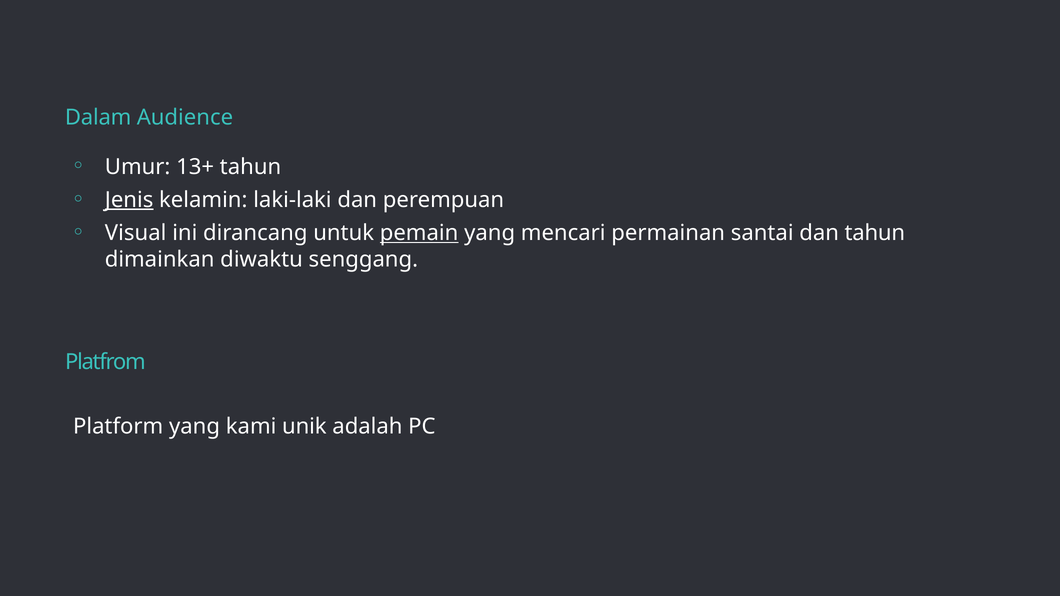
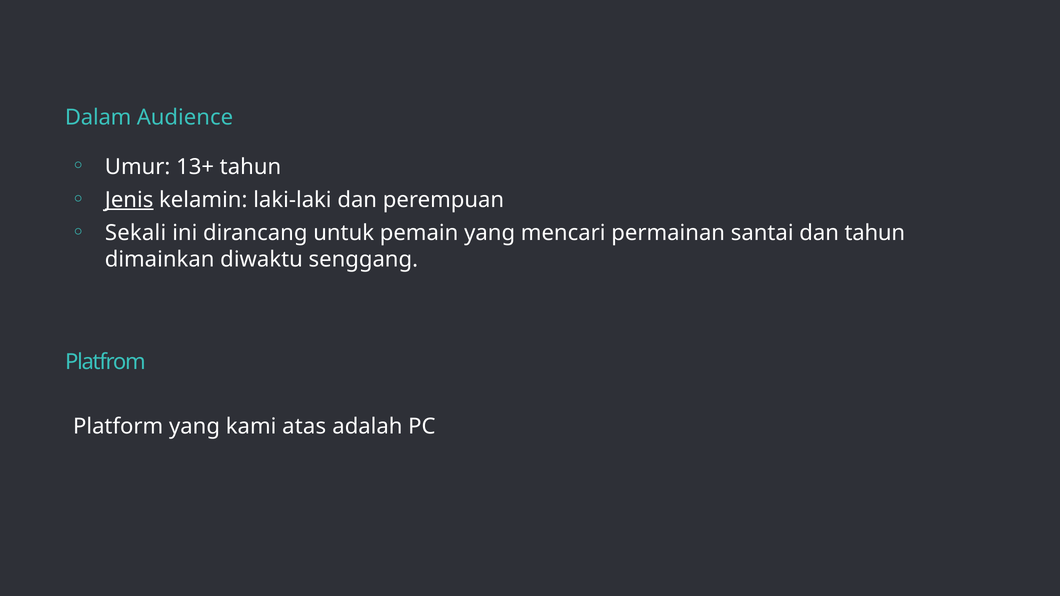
Visual: Visual -> Sekali (136, 233)
pemain underline: present -> none (419, 233)
unik: unik -> atas (304, 426)
